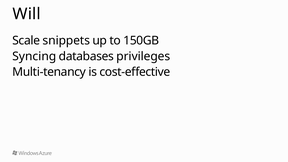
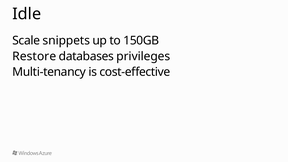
Will: Will -> Idle (27, 14)
Syncing: Syncing -> Restore (34, 56)
